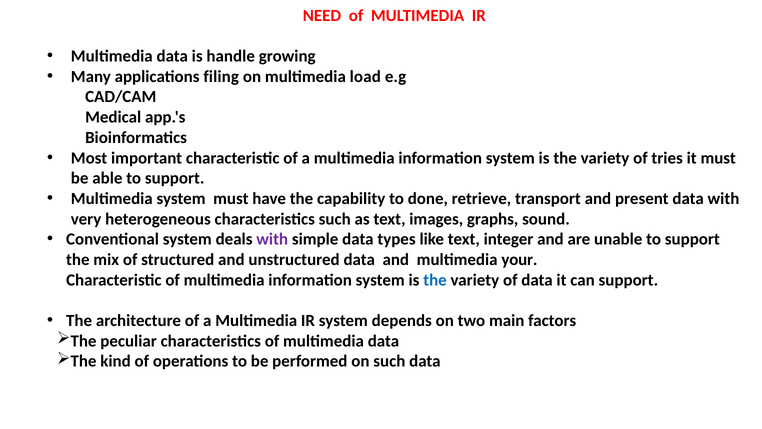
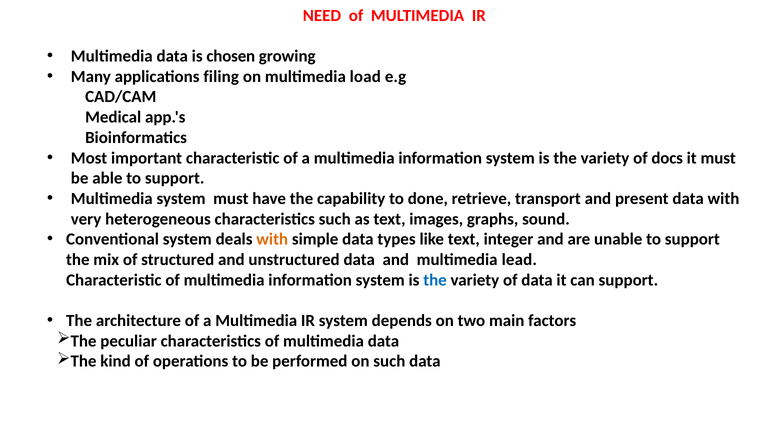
handle: handle -> chosen (231, 56)
tries: tries -> docs (667, 158)
with colour: purple -> orange (272, 239)
your: your -> lead (519, 259)
